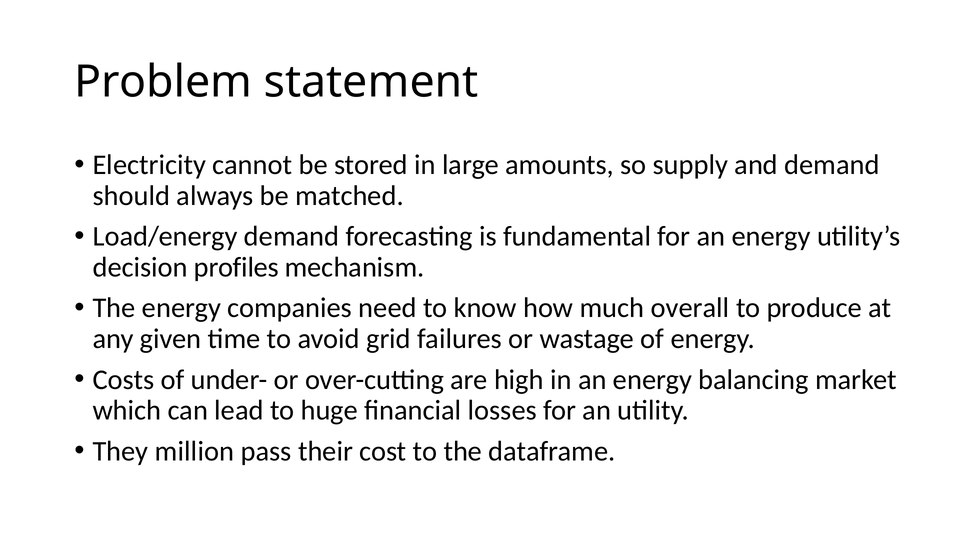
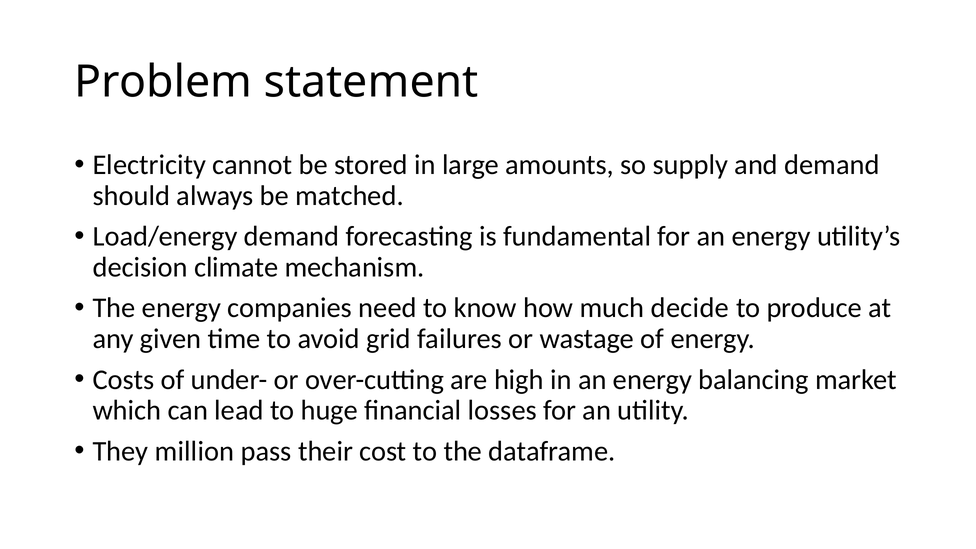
profiles: profiles -> climate (236, 267)
overall: overall -> decide (690, 308)
